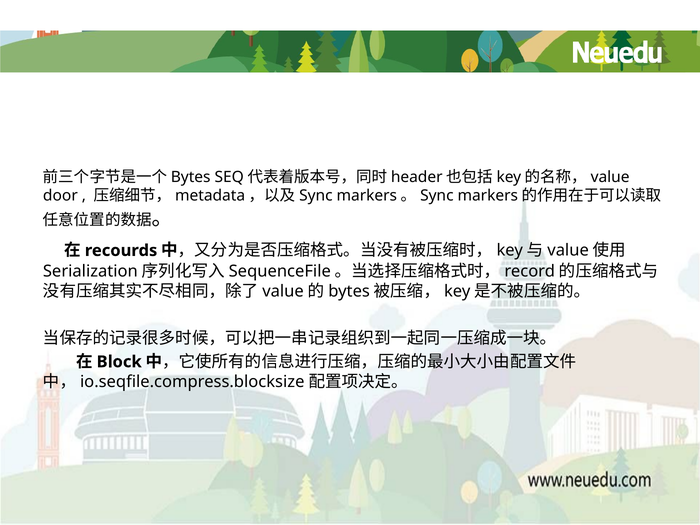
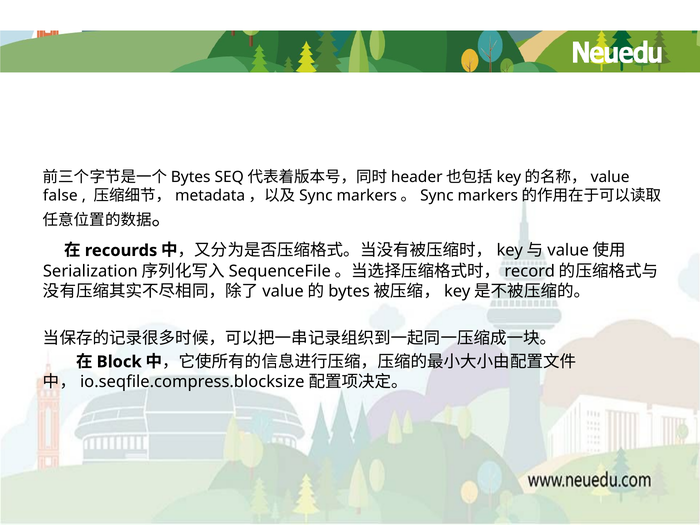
door: door -> false (60, 196)
